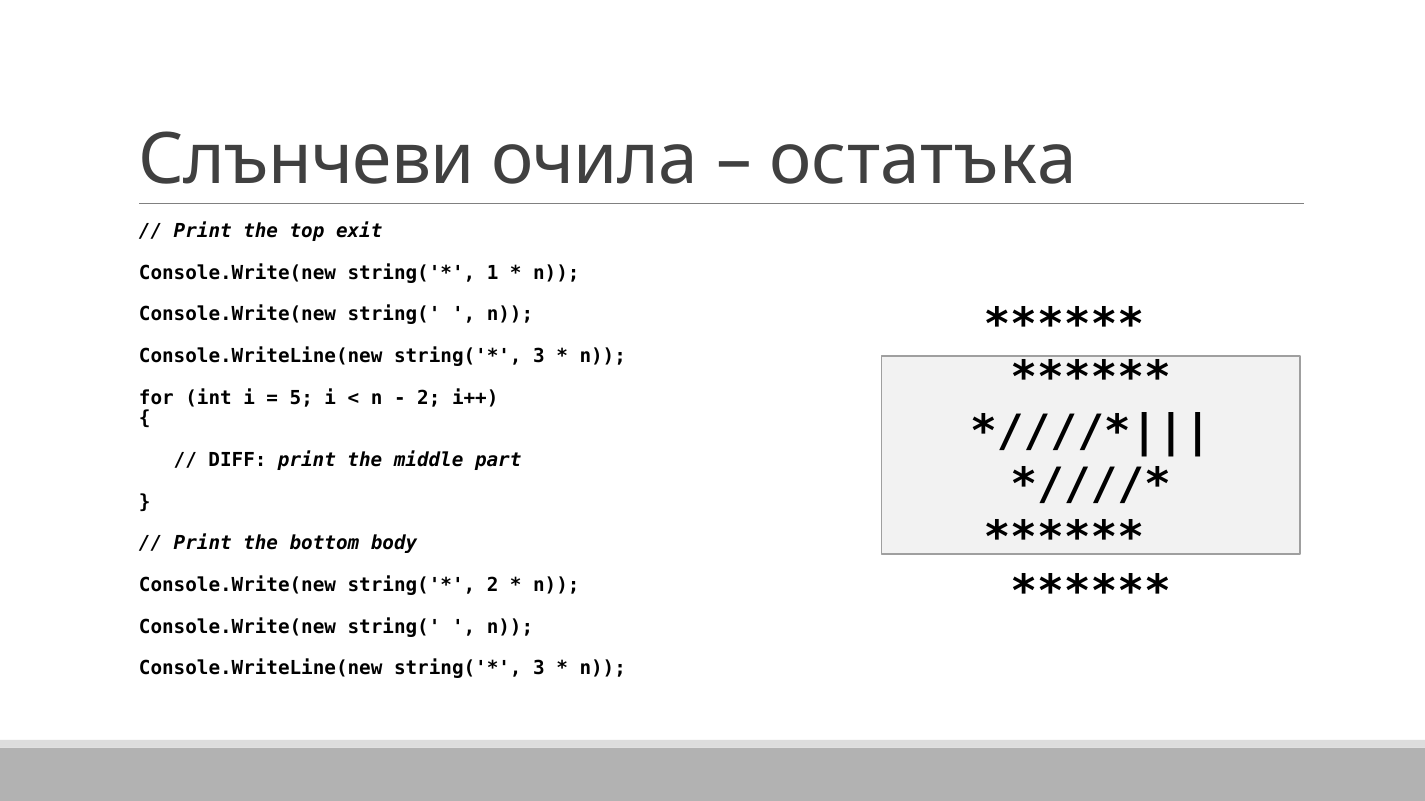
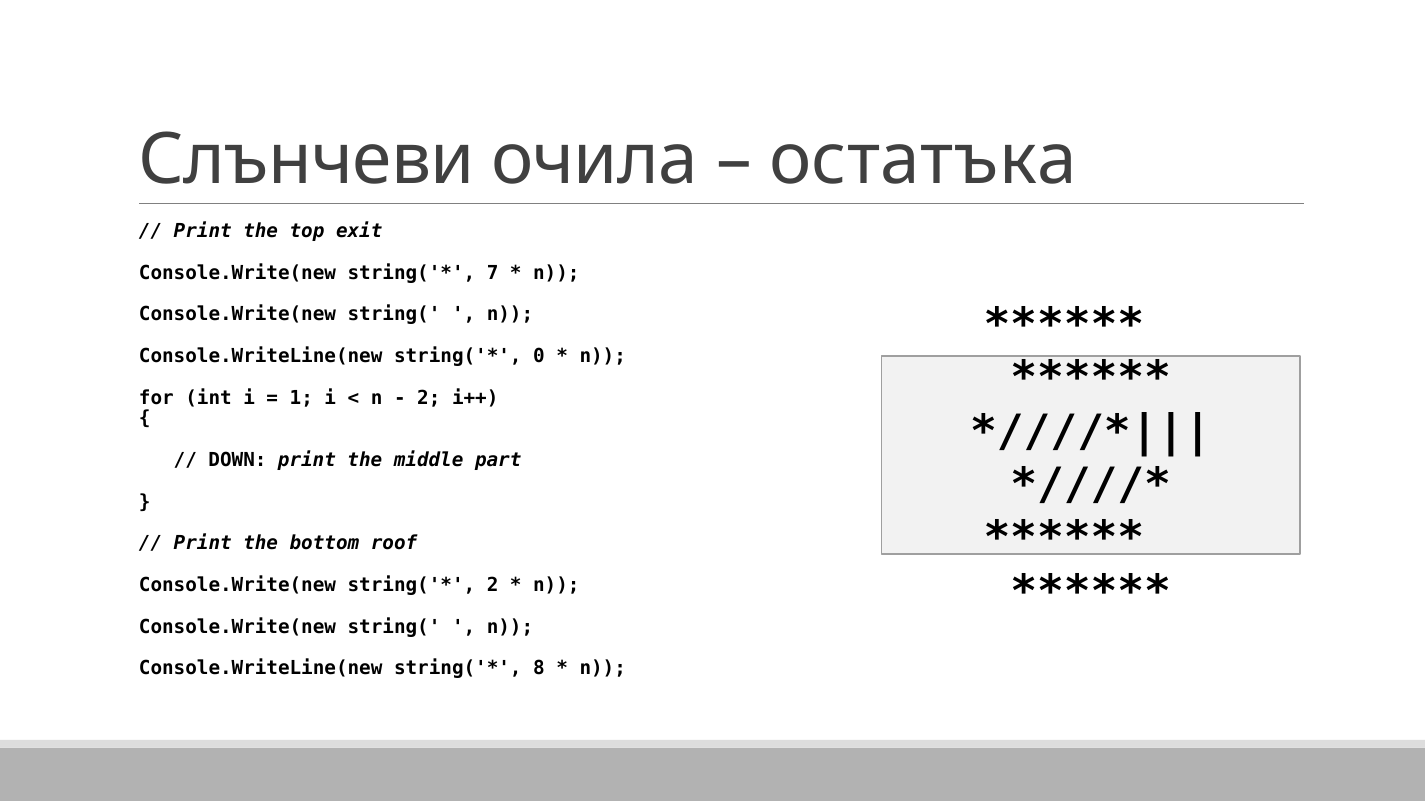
1: 1 -> 7 (493, 273)
3: 3 -> 0 (539, 356)
5: 5 -> 1 (301, 398)
DIFF: DIFF -> DOWN (237, 461)
body: body -> roof (394, 544)
3: 3 -> 8 (539, 669)
